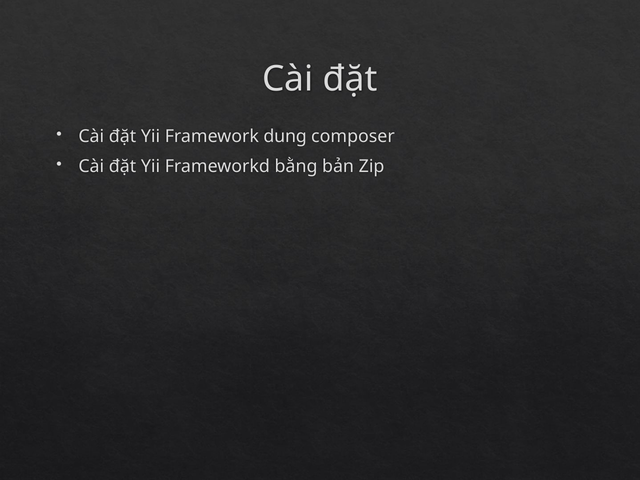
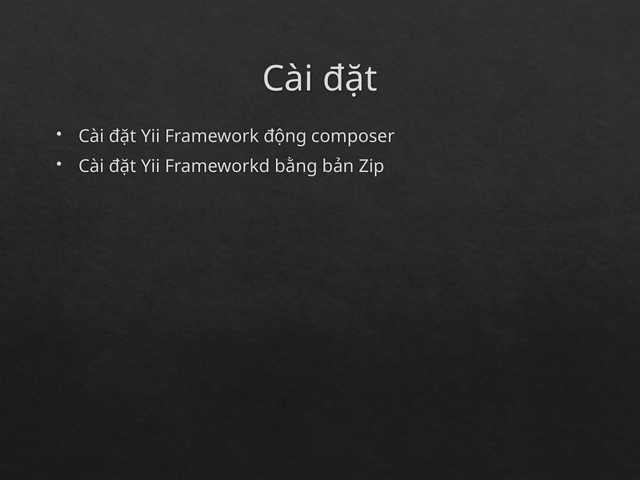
dung: dung -> động (285, 136)
